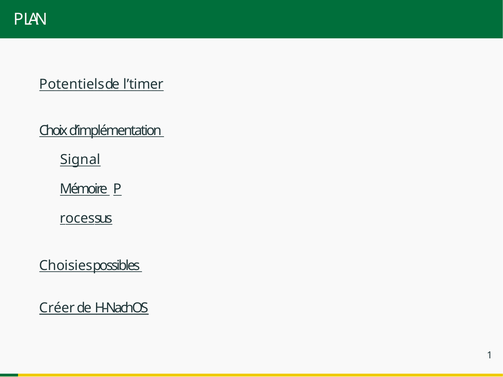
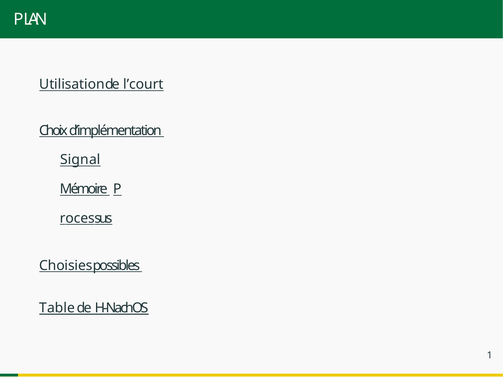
Potentiels: Potentiels -> Utilisation (72, 85)
l’timer: l’timer -> l’court (143, 85)
Créer: Créer -> Table (57, 308)
